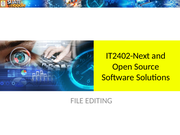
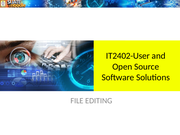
IT2402-Next: IT2402-Next -> IT2402-User (128, 56)
